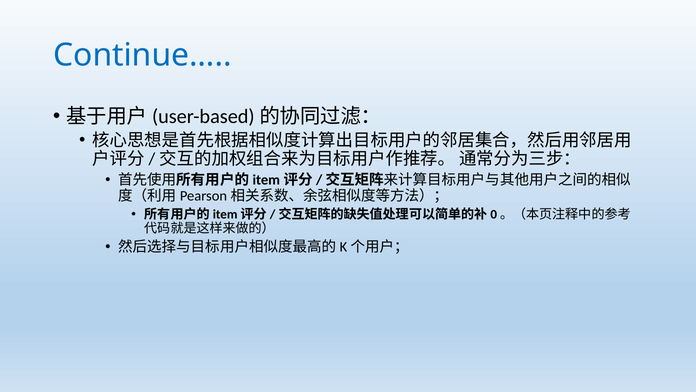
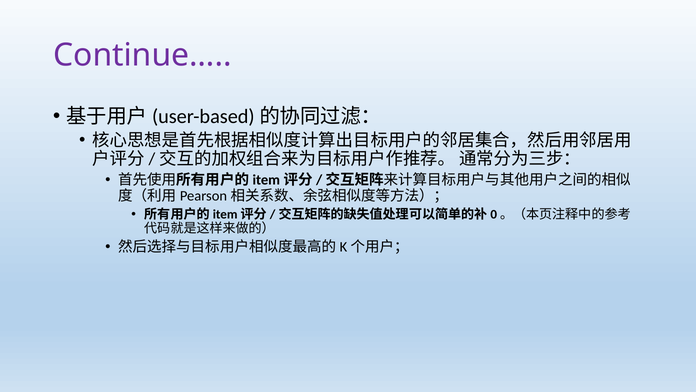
Continue… colour: blue -> purple (142, 55)
